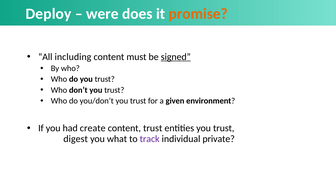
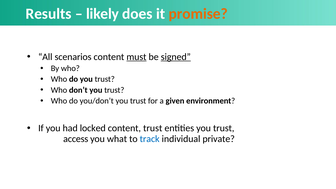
Deploy: Deploy -> Results (49, 14)
were: were -> likely (102, 14)
including: including -> scenarios (73, 57)
must underline: none -> present (136, 57)
create: create -> locked (93, 128)
digest: digest -> access (76, 139)
track colour: purple -> blue (150, 139)
